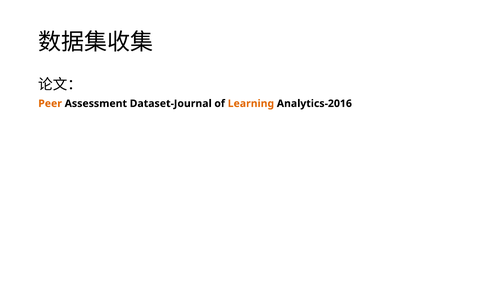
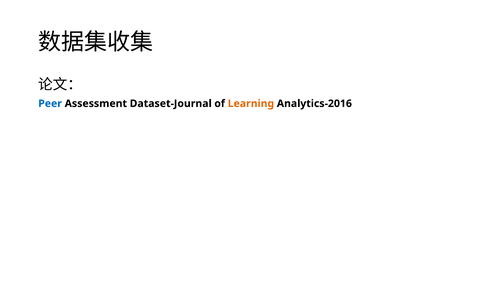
Peer colour: orange -> blue (50, 104)
